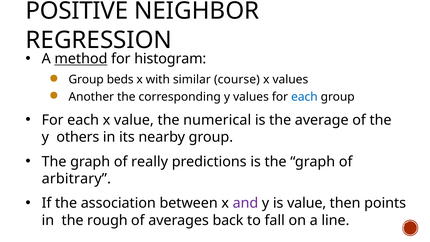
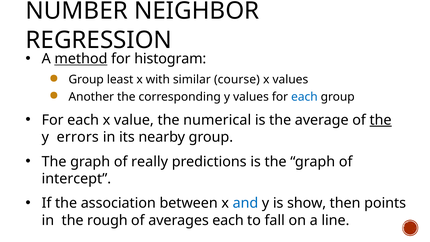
POSITIVE: POSITIVE -> NUMBER (77, 11)
beds: beds -> least (120, 80)
the underline: none -> present (381, 120)
others: others -> errors (78, 137)
arbitrary: arbitrary -> intercept (76, 179)
and colour: purple -> blue (245, 203)
is value: value -> show (307, 203)
averages back: back -> each (228, 220)
